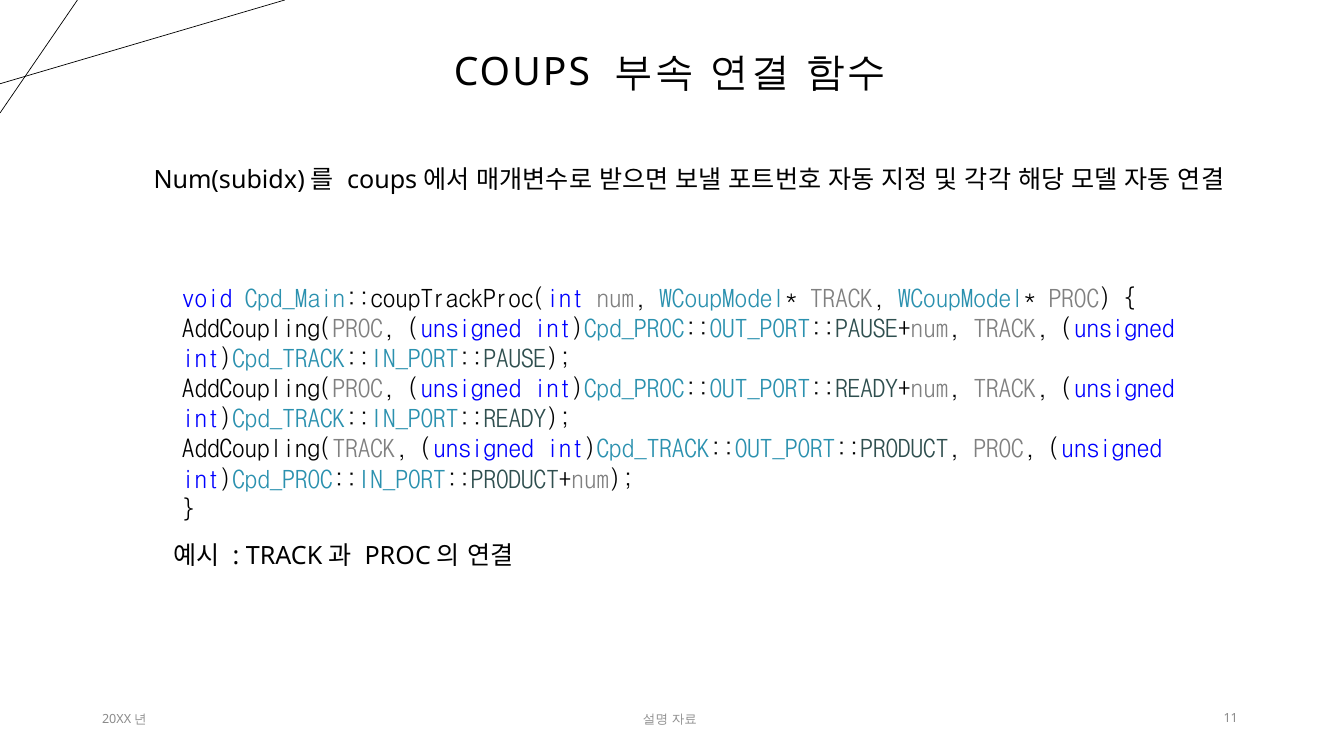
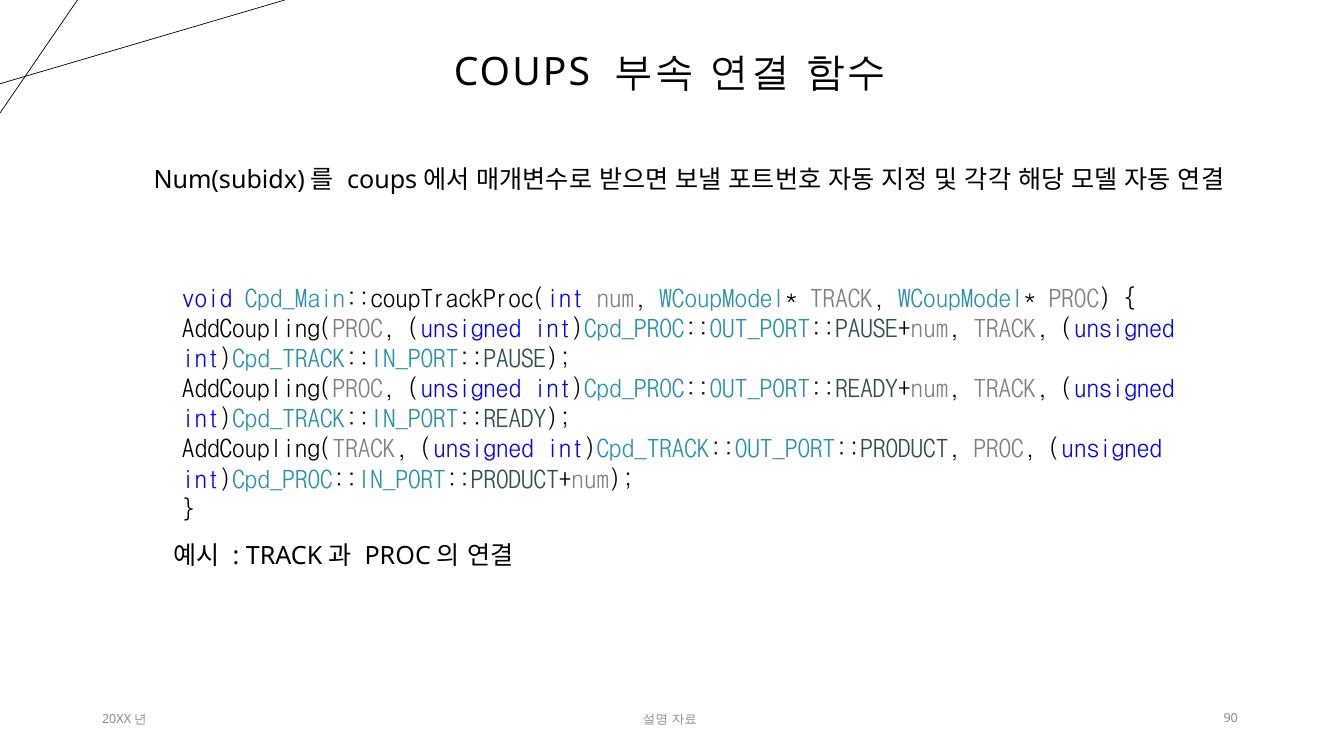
11: 11 -> 90 (1231, 719)
